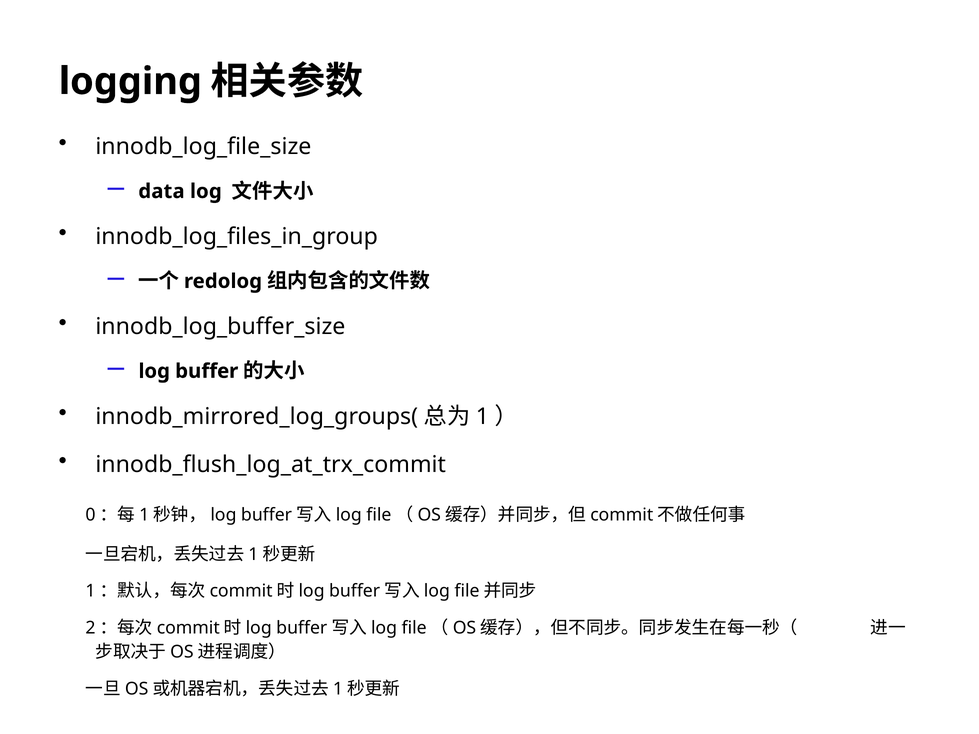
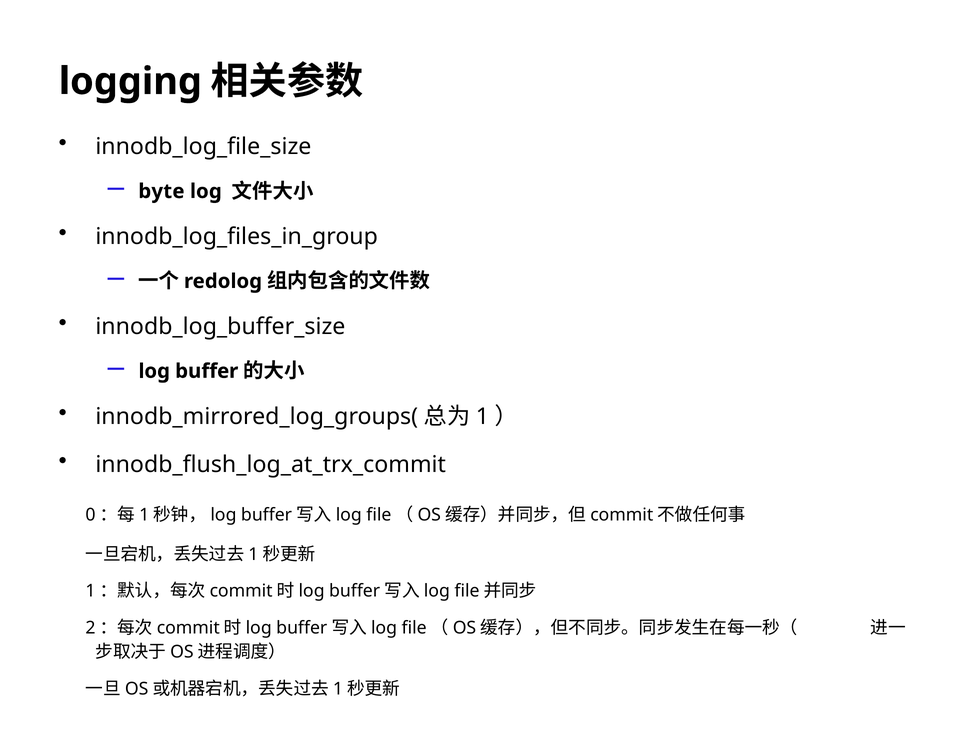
data: data -> byte (161, 191)
